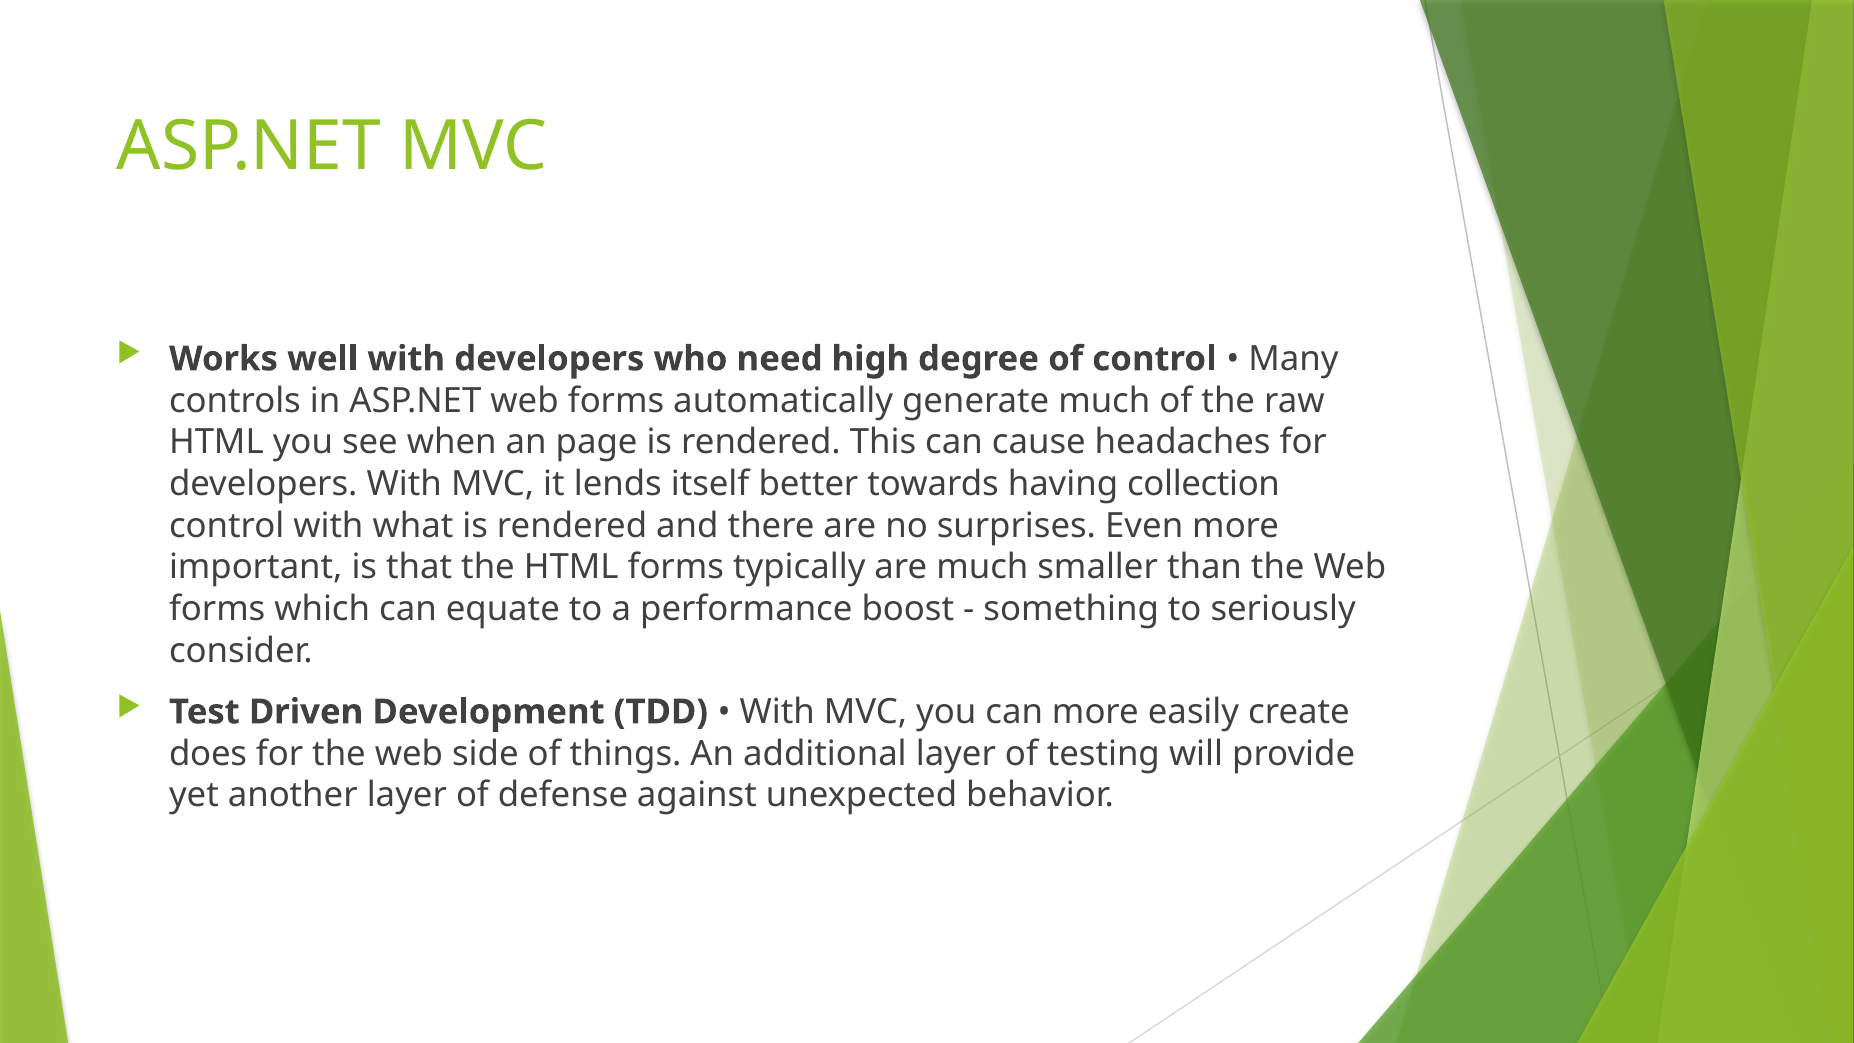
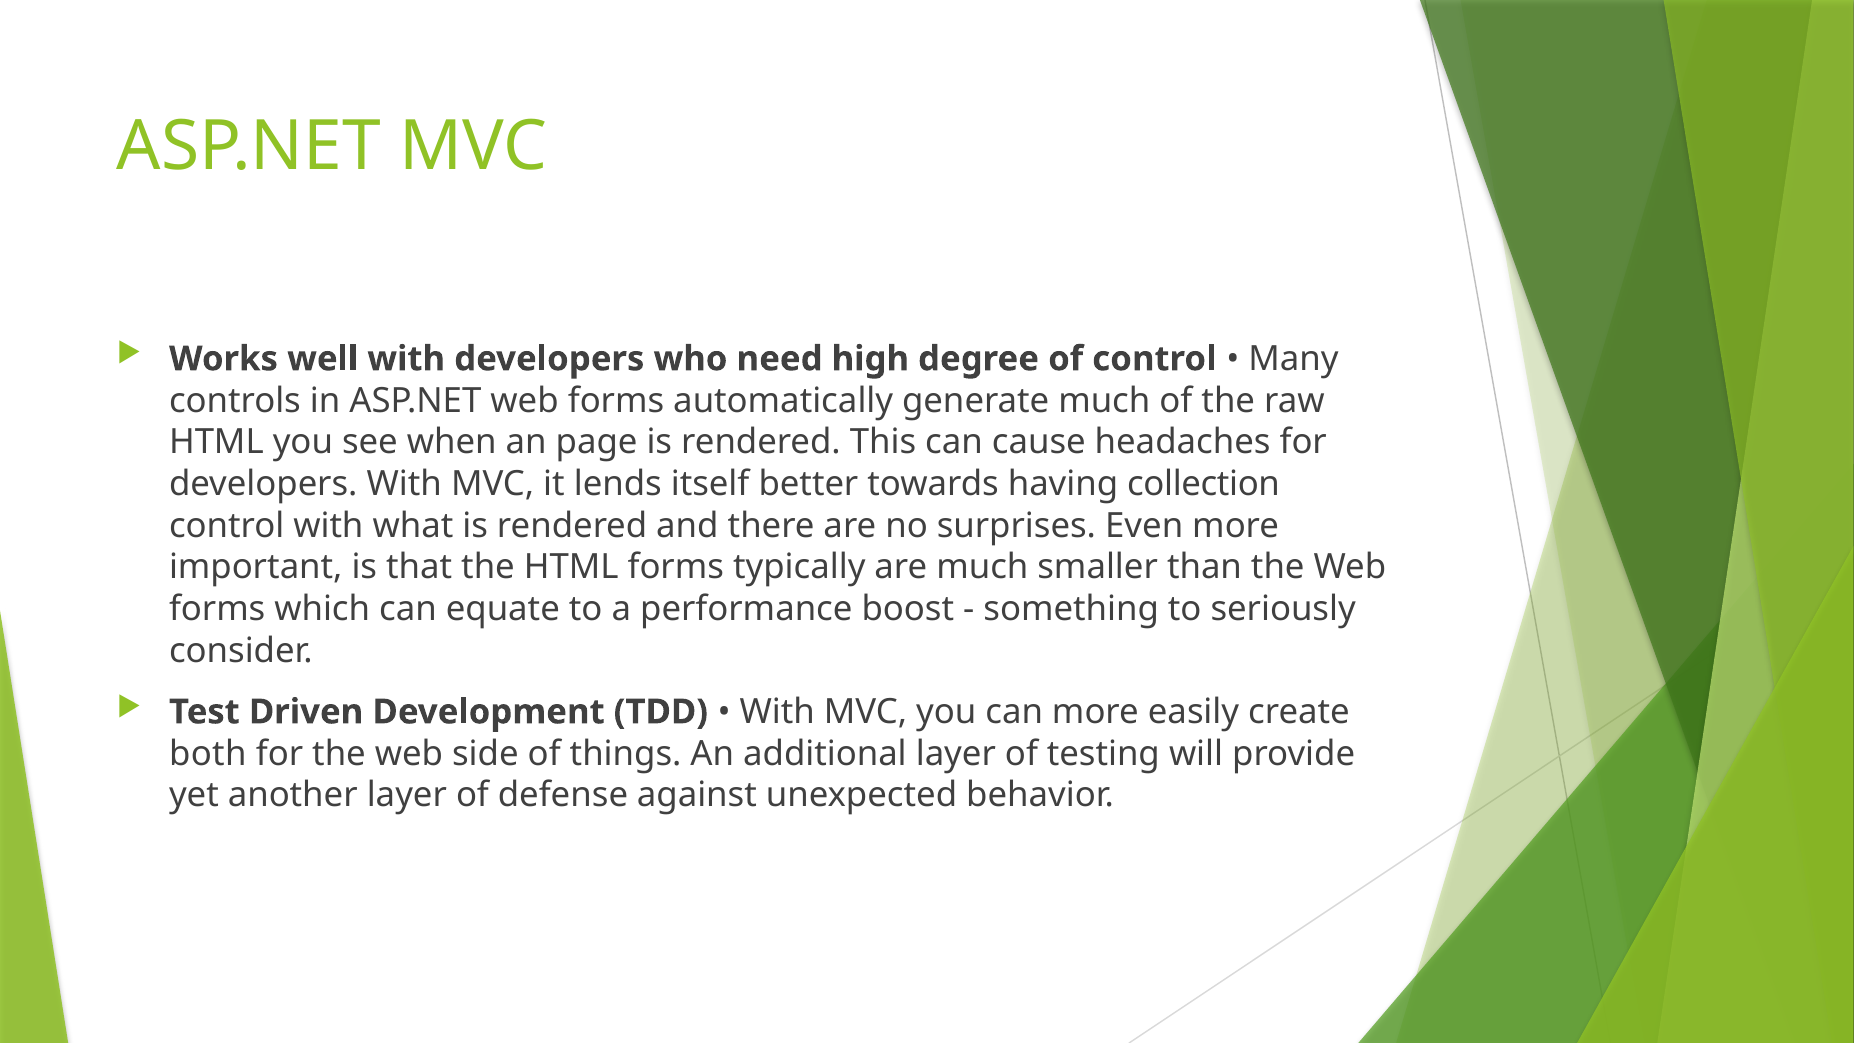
does: does -> both (208, 754)
